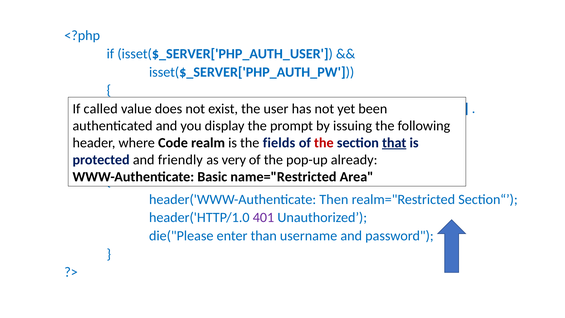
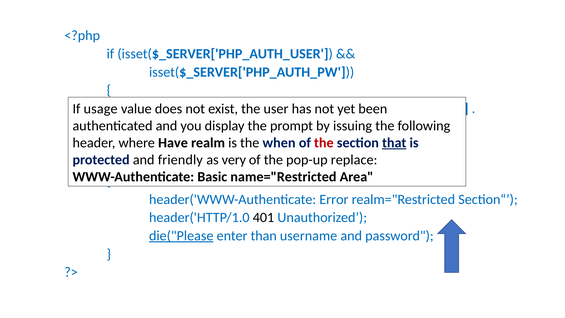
called: called -> usage (101, 109)
Code: Code -> Have (173, 143)
fields: fields -> when (279, 143)
already: already -> replace (354, 160)
Then: Then -> Error (334, 199)
401 colour: purple -> black (263, 217)
die("Please underline: none -> present (181, 236)
